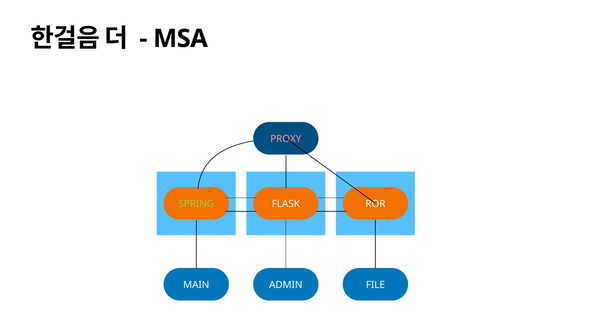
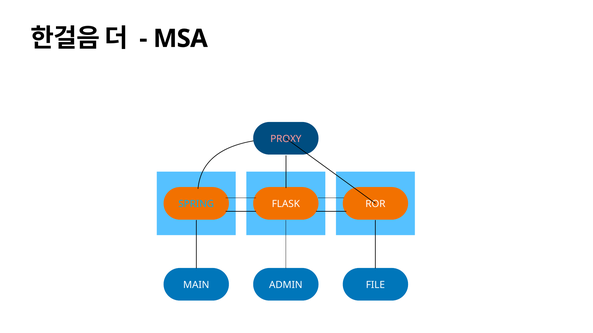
SPRING colour: light green -> light blue (196, 204)
